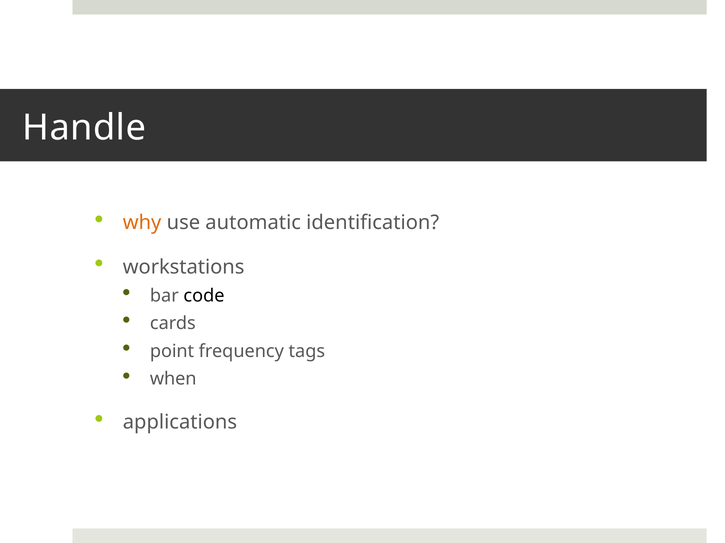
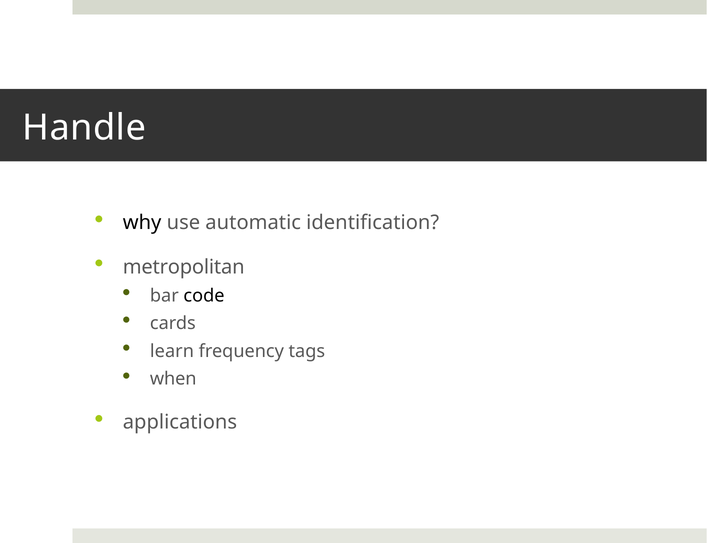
why colour: orange -> black (142, 223)
workstations: workstations -> metropolitan (184, 267)
point: point -> learn (172, 352)
